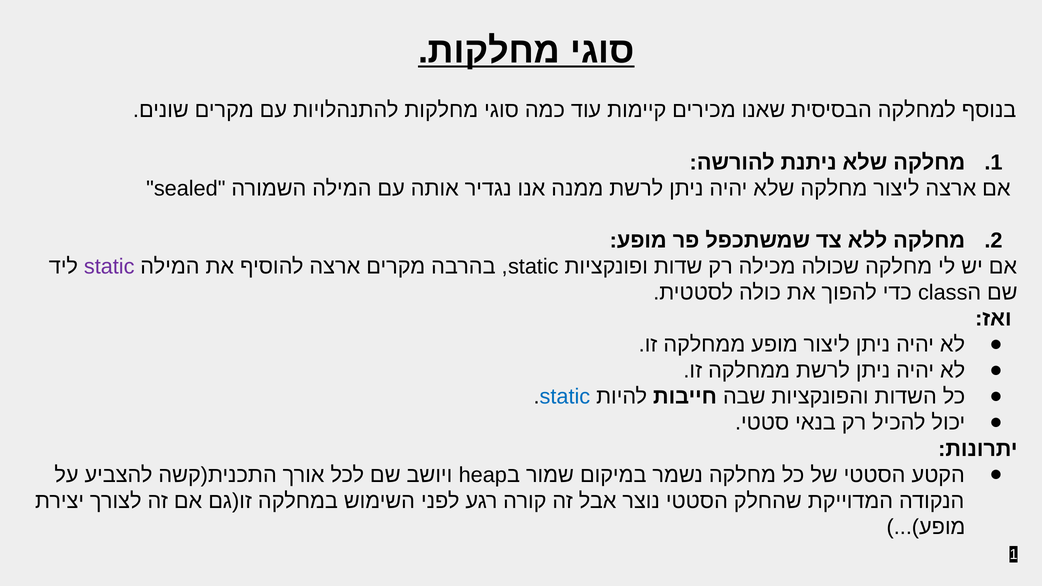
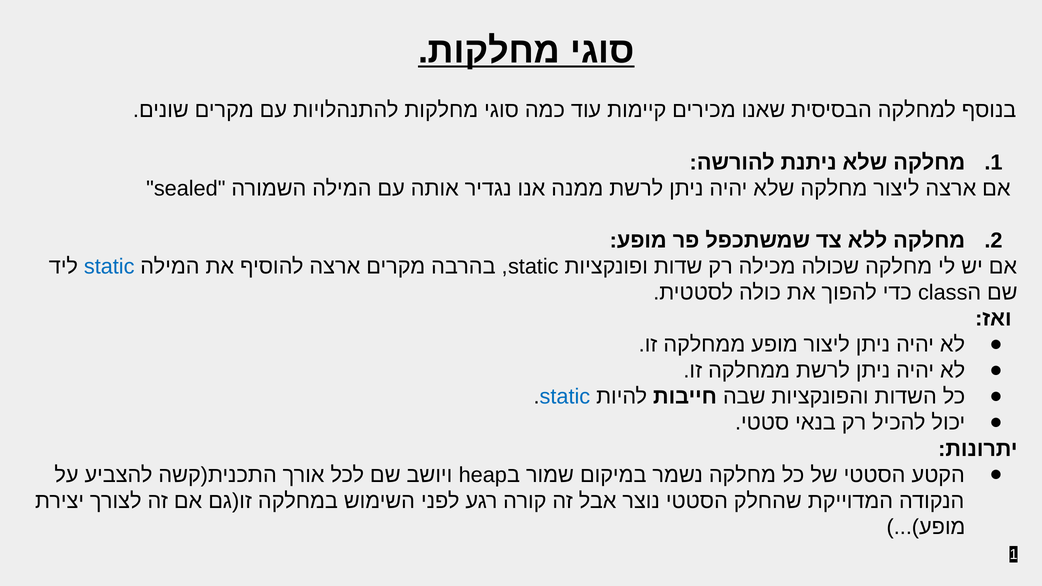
static colour: purple -> blue (109, 267)
